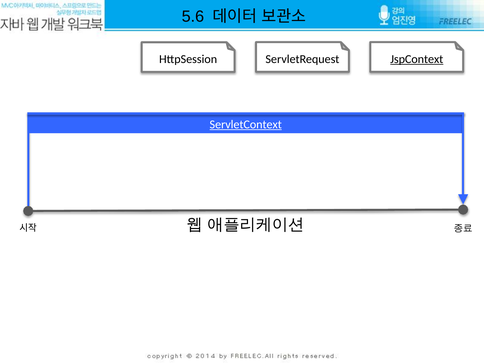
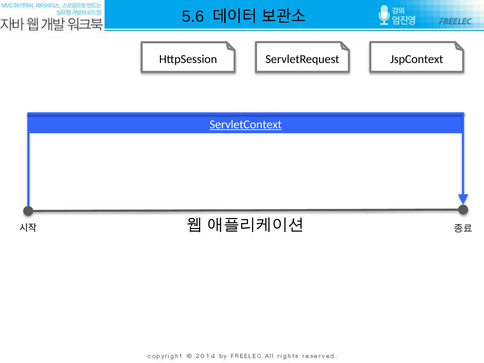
JspContext underline: present -> none (417, 59)
